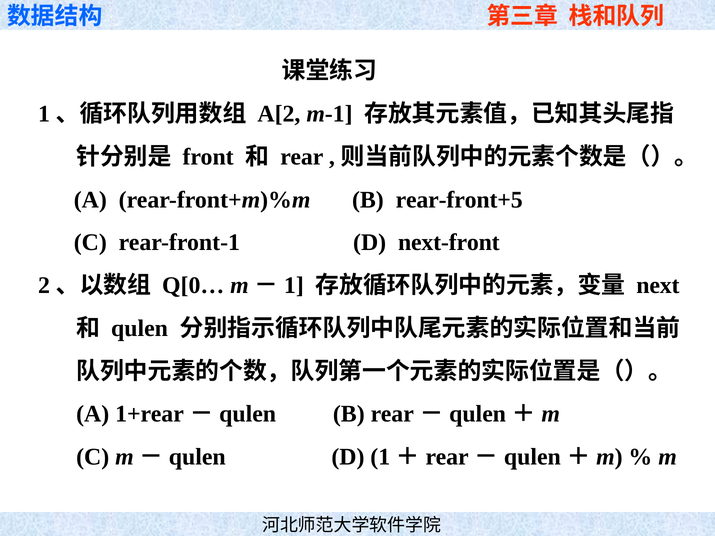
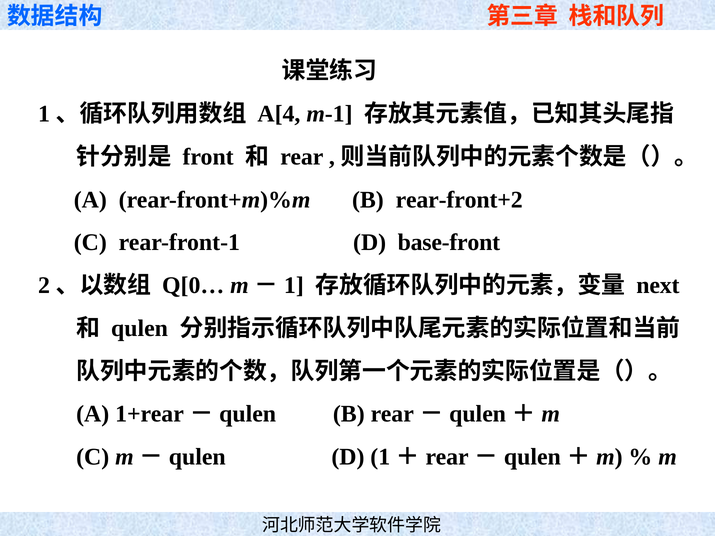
A[2: A[2 -> A[4 (279, 114)
rear-front+5: rear-front+5 -> rear-front+2 (459, 200)
next-front: next-front -> base-front (449, 243)
